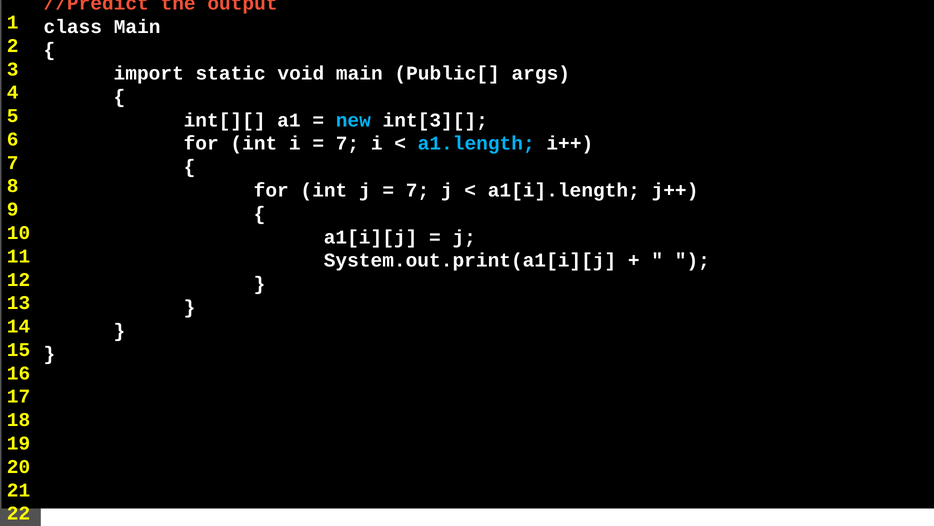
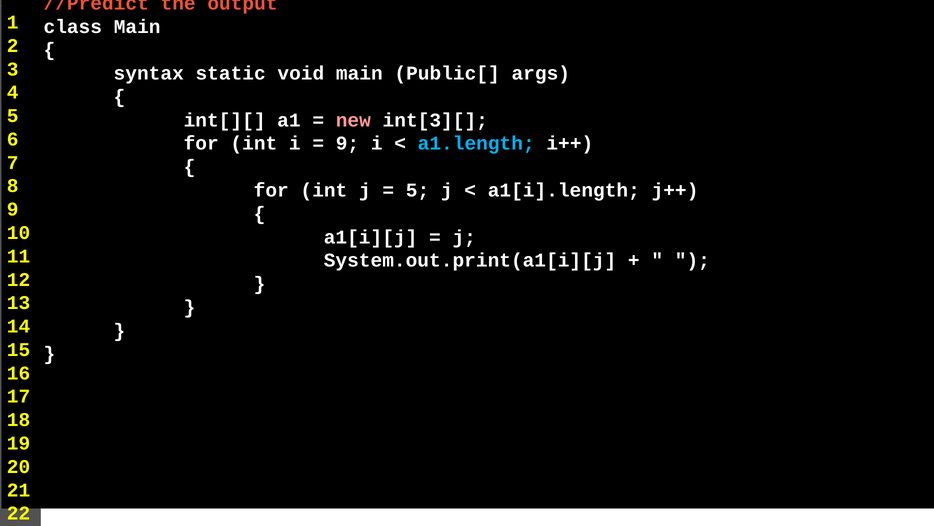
import: import -> syntax (149, 73)
new colour: light blue -> pink (353, 120)
7: 7 -> 9 (347, 143)
7: 7 -> 5 (418, 190)
